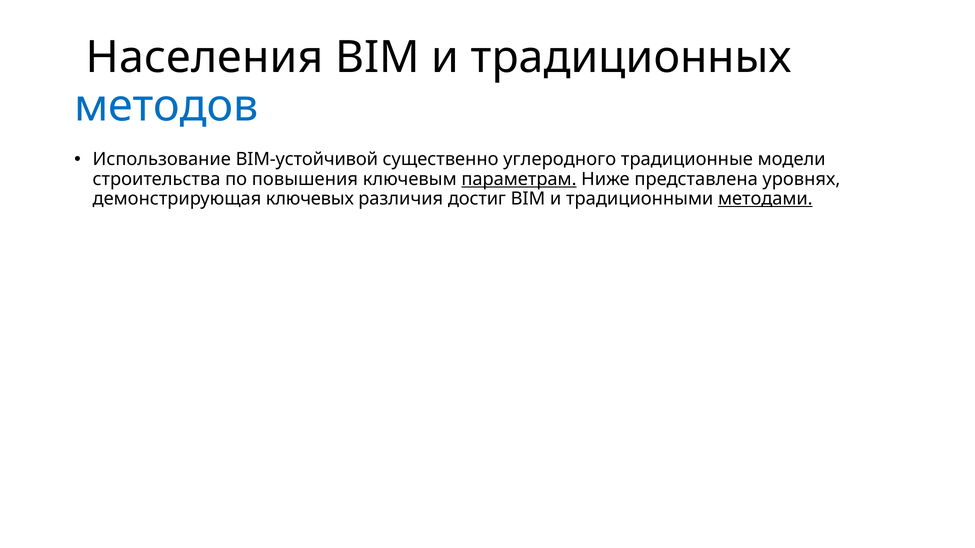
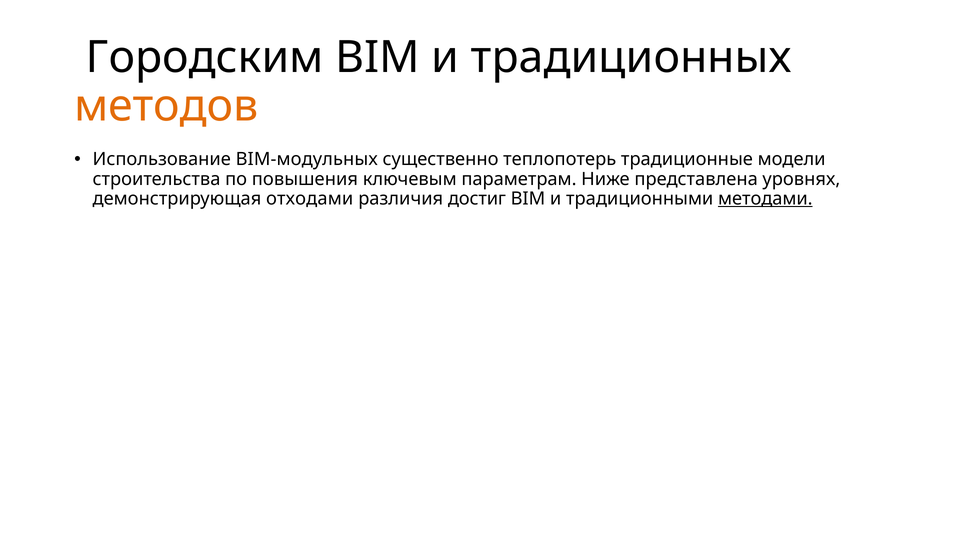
Населения: Населения -> Городским (205, 58)
методов colour: blue -> orange (166, 106)
BIM-устойчивой: BIM-устойчивой -> BIM-модульных (307, 159)
углеродного: углеродного -> теплопотерь (560, 159)
параметрам underline: present -> none (519, 179)
ключевых: ключевых -> отходами (310, 199)
